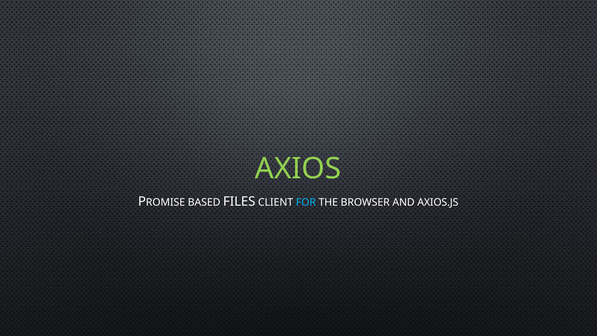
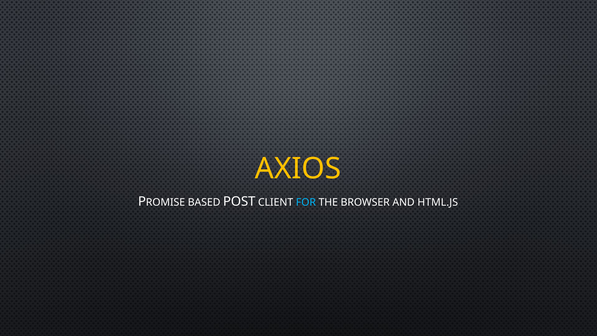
AXIOS colour: light green -> yellow (298, 168)
FILES: FILES -> POST (239, 201)
AXIOS.JS: AXIOS.JS -> HTML.JS (438, 202)
